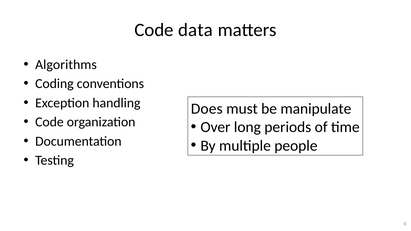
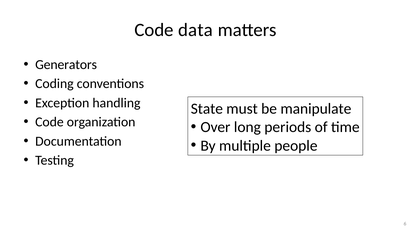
Algorithms: Algorithms -> Generators (66, 65)
Does: Does -> State (207, 109)
